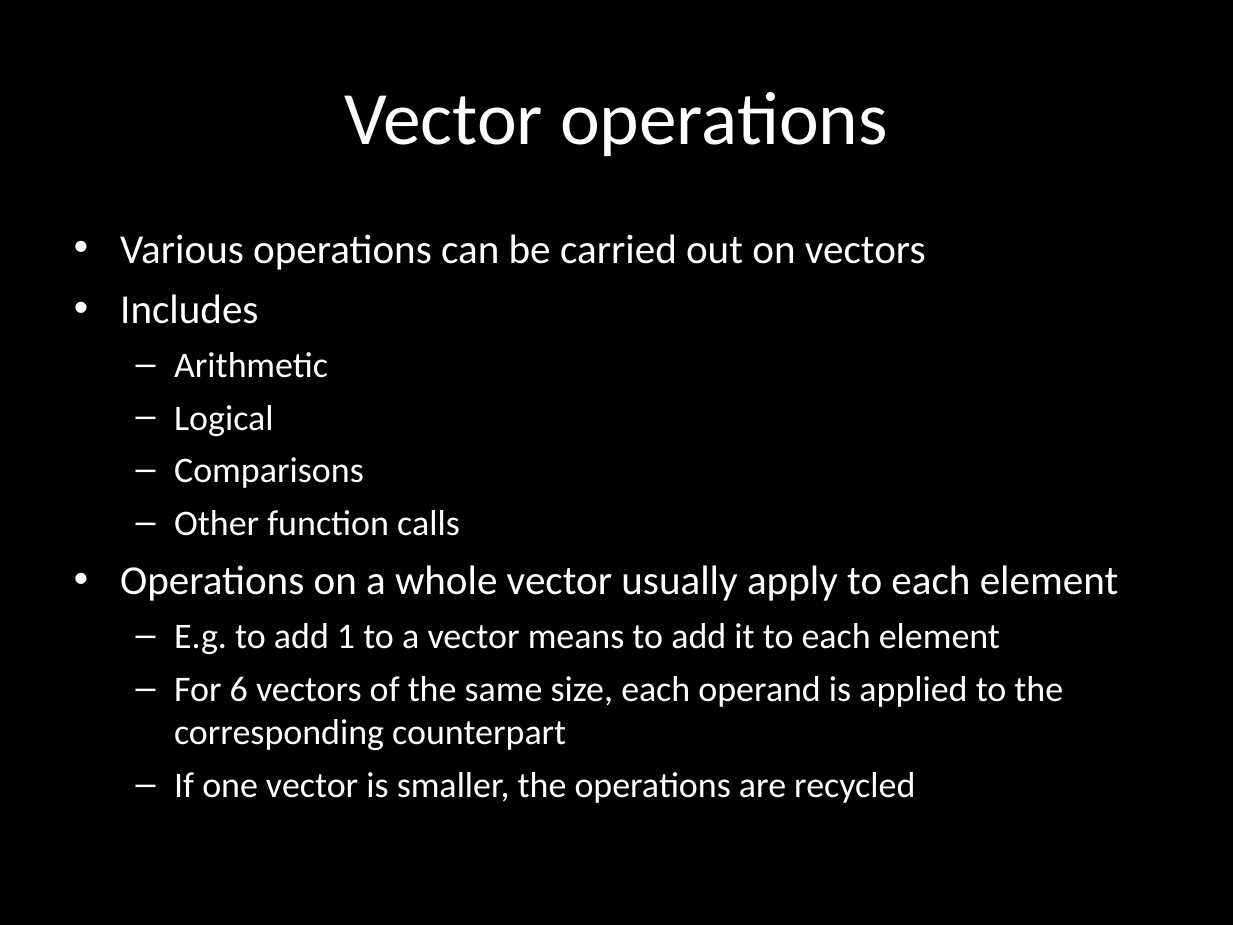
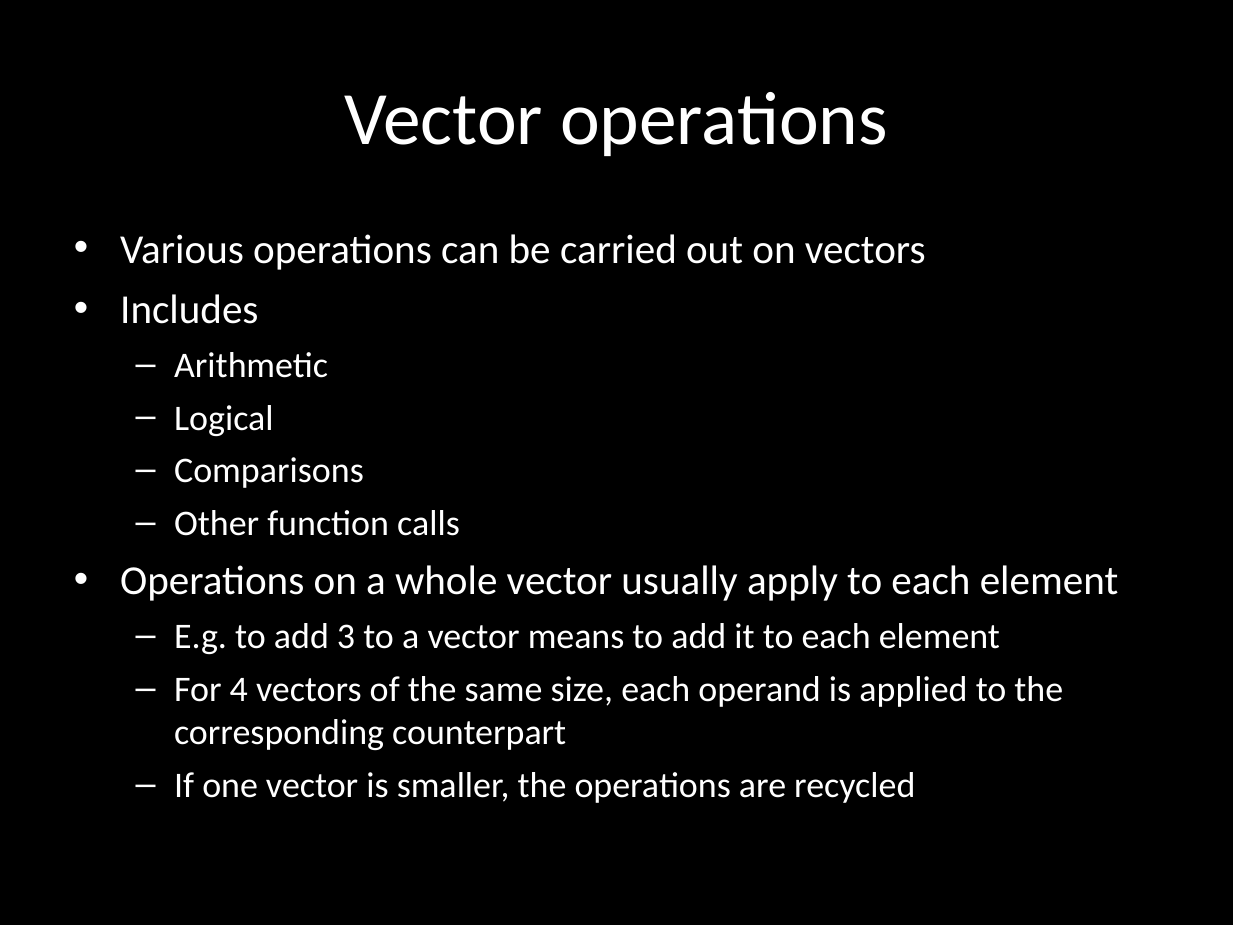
1: 1 -> 3 (346, 637)
6: 6 -> 4 (239, 689)
